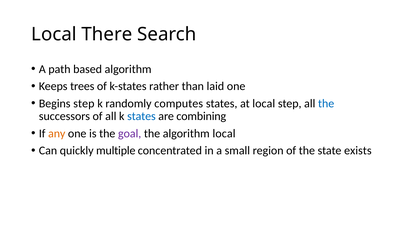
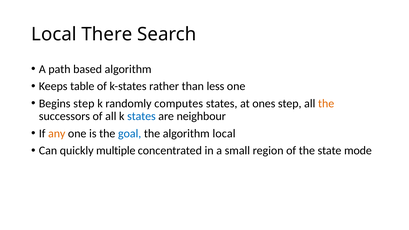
trees: trees -> table (82, 86)
laid: laid -> less (215, 86)
at local: local -> ones (264, 103)
the colour: blue -> orange (326, 103)
combining: combining -> neighbour (201, 116)
goal colour: purple -> blue (130, 133)
exists: exists -> mode (358, 151)
